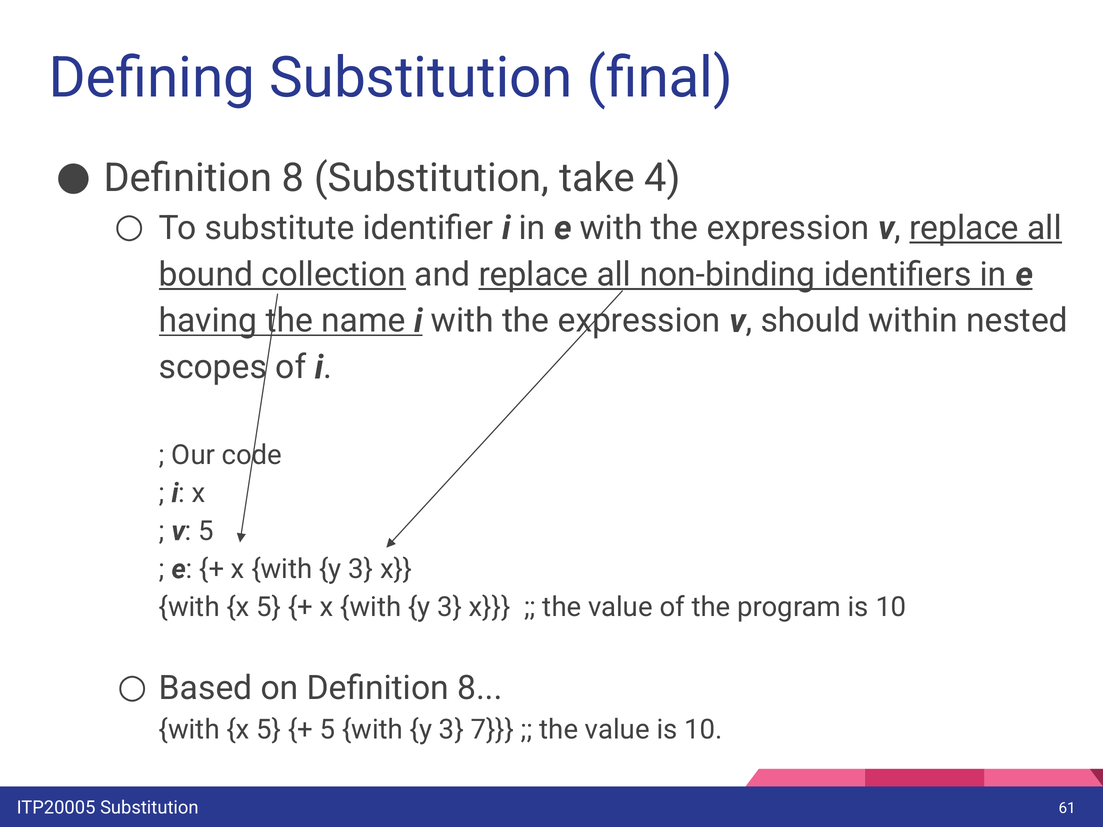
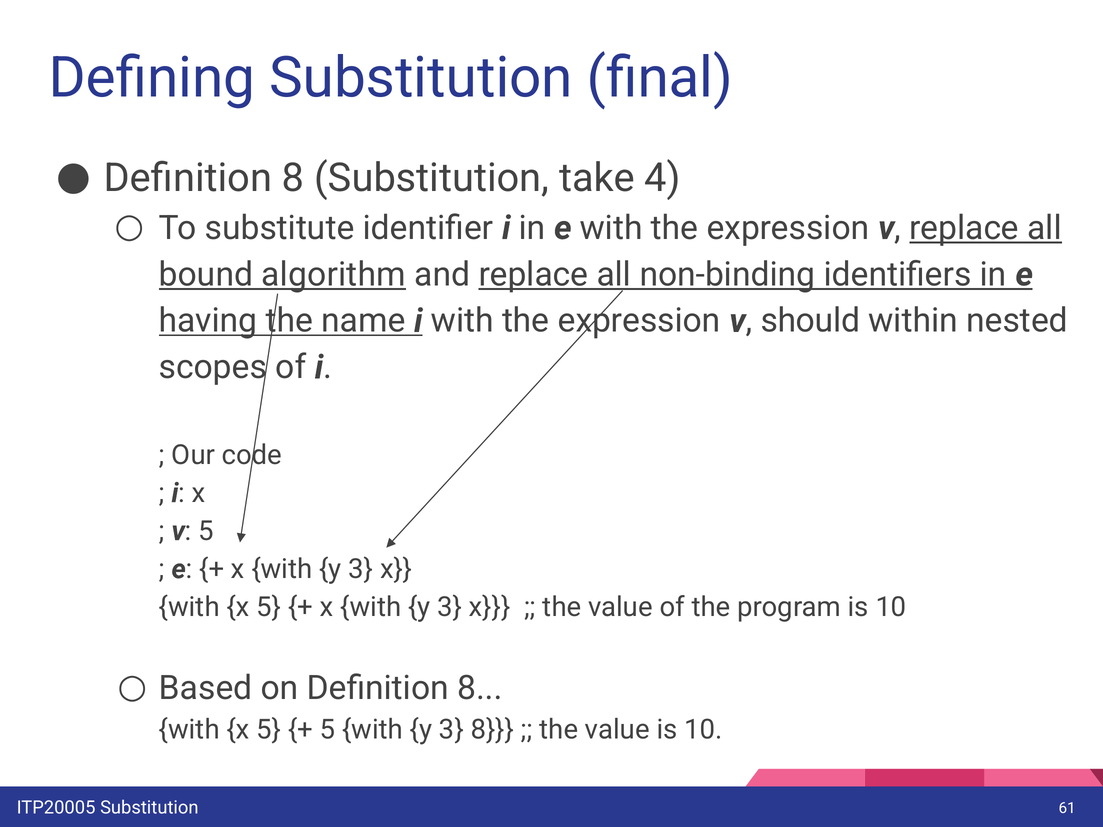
collection: collection -> algorithm (334, 274)
3 7: 7 -> 8 (492, 730)
